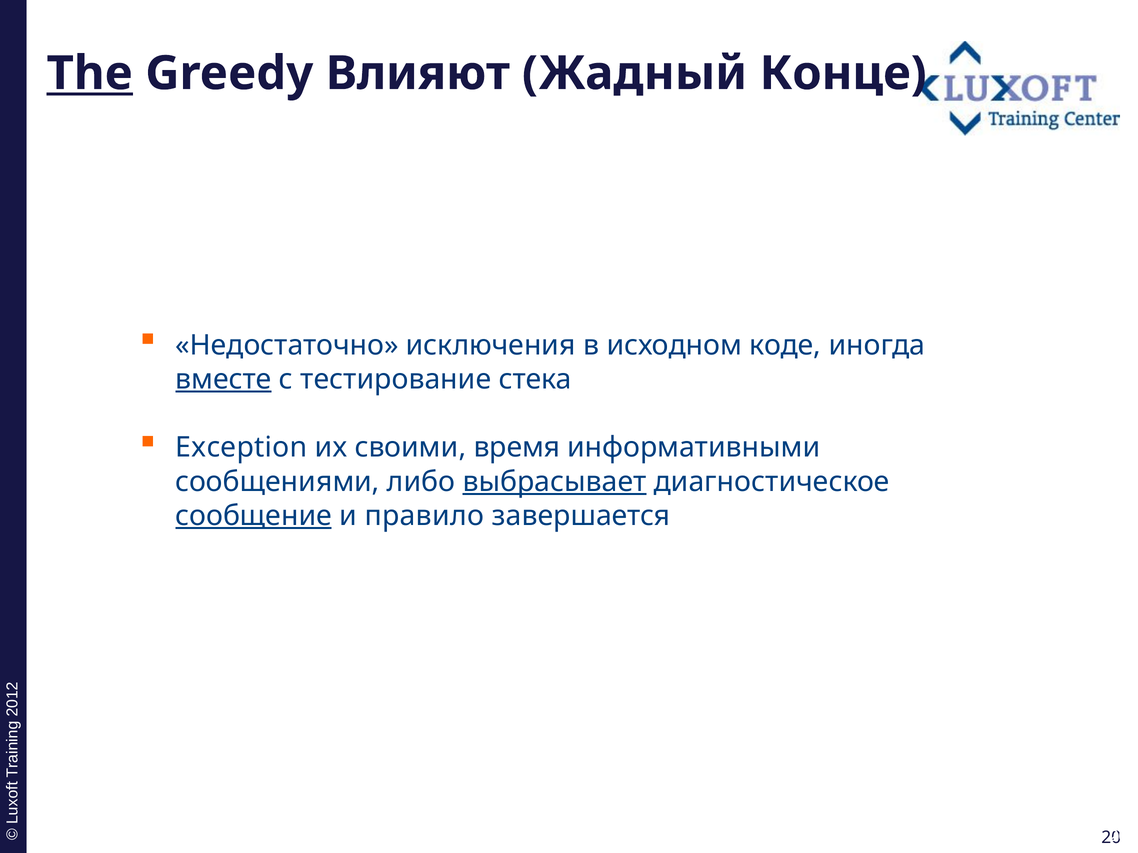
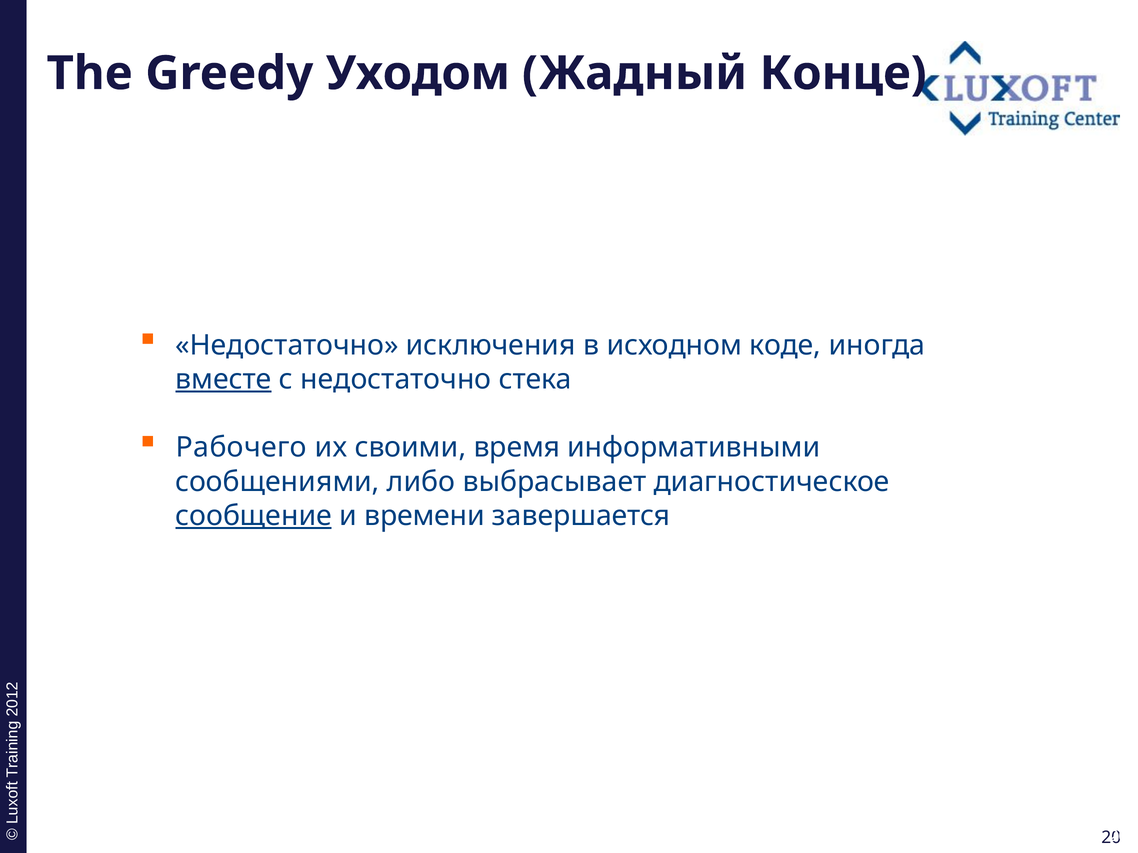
The underline: present -> none (90, 74)
Влияют: Влияют -> Уходом (418, 74)
с тестирование: тестирование -> недостаточно (396, 380)
Exception: Exception -> Рабочего (241, 448)
выбрасывает underline: present -> none (555, 482)
правило: правило -> времени (424, 516)
